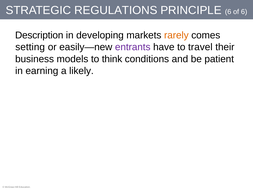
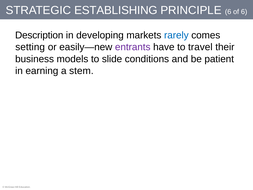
REGULATIONS: REGULATIONS -> ESTABLISHING (116, 10)
rarely colour: orange -> blue (176, 35)
think: think -> slide (112, 59)
likely: likely -> stem (81, 71)
